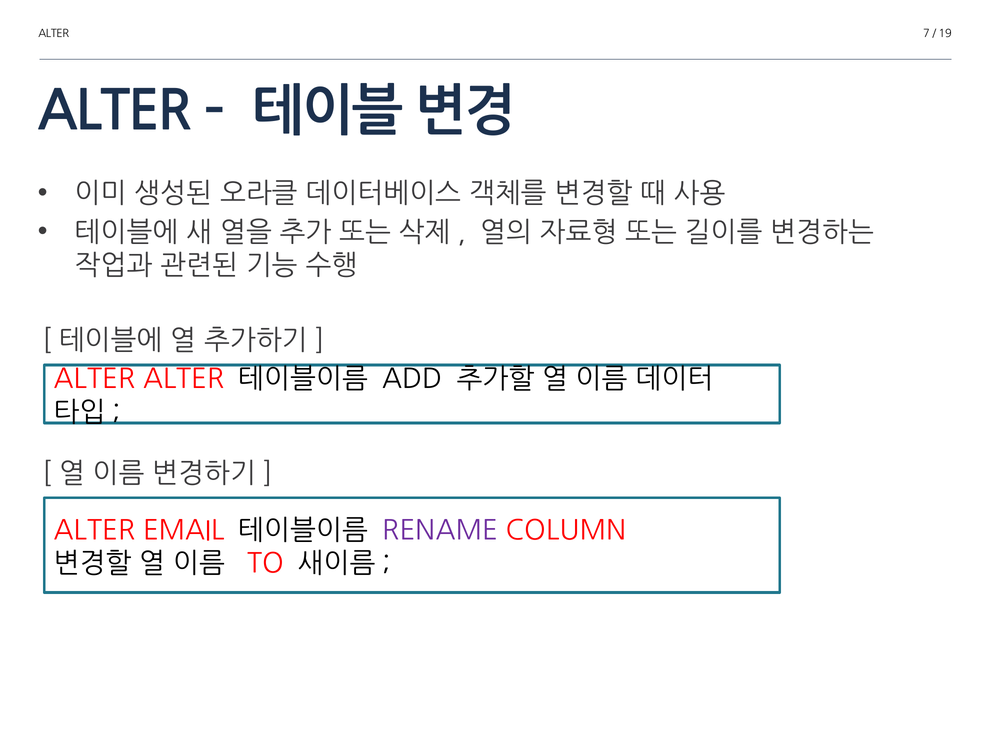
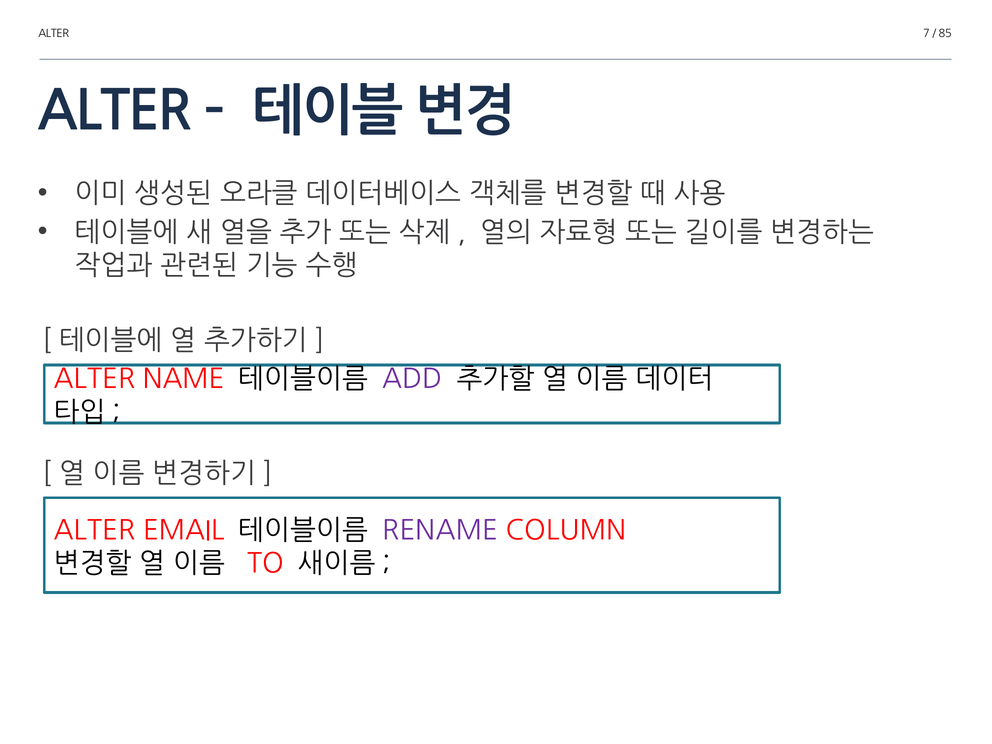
19: 19 -> 85 (945, 33)
ALTER: ALTER -> NAME (184, 379)
ADD colour: black -> purple (412, 379)
